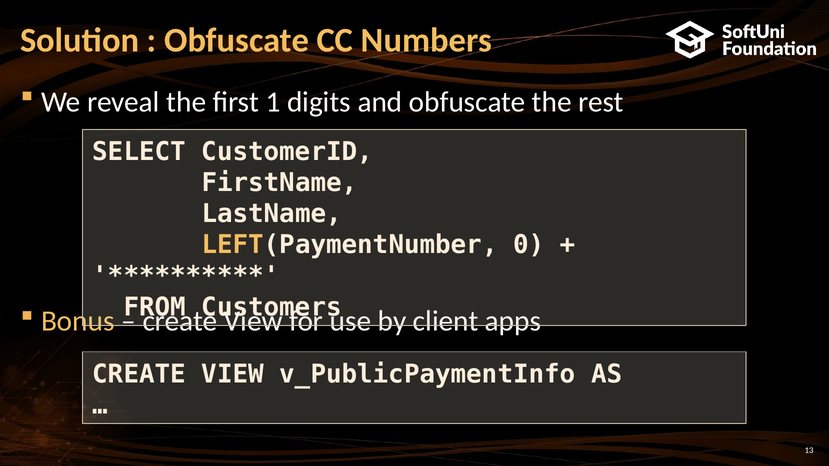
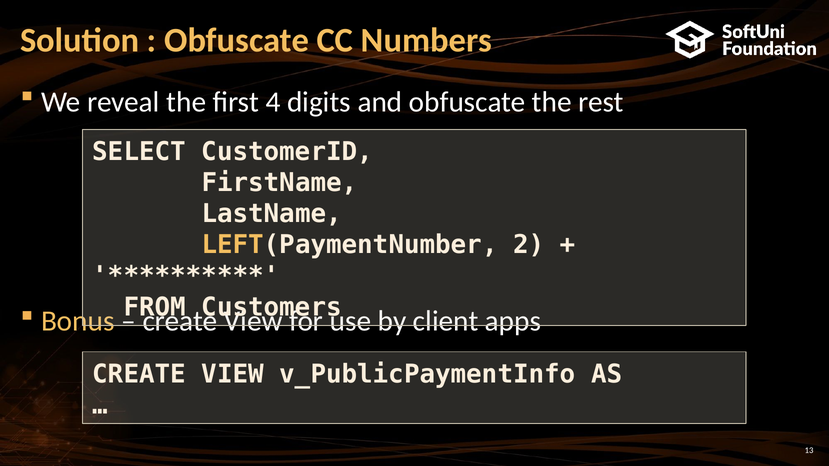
1: 1 -> 4 (273, 102)
0: 0 -> 2 (529, 245)
